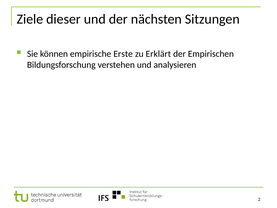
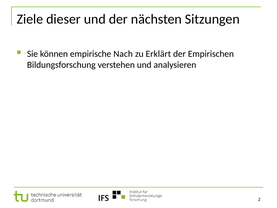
Erste: Erste -> Nach (123, 54)
